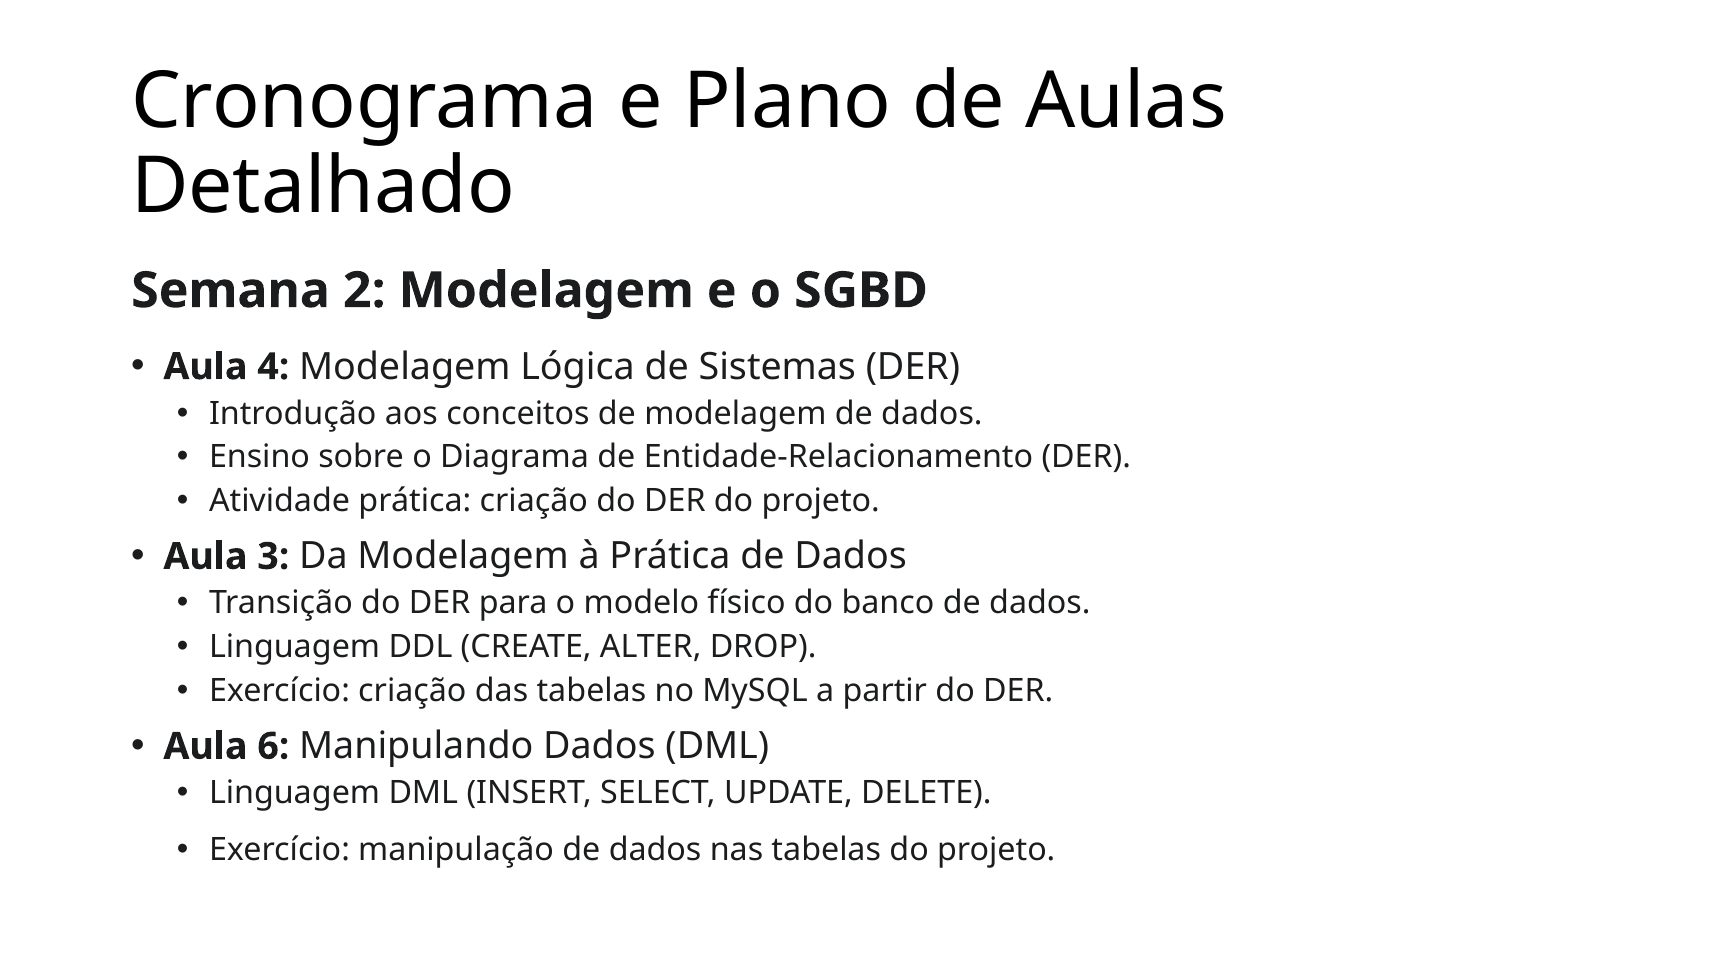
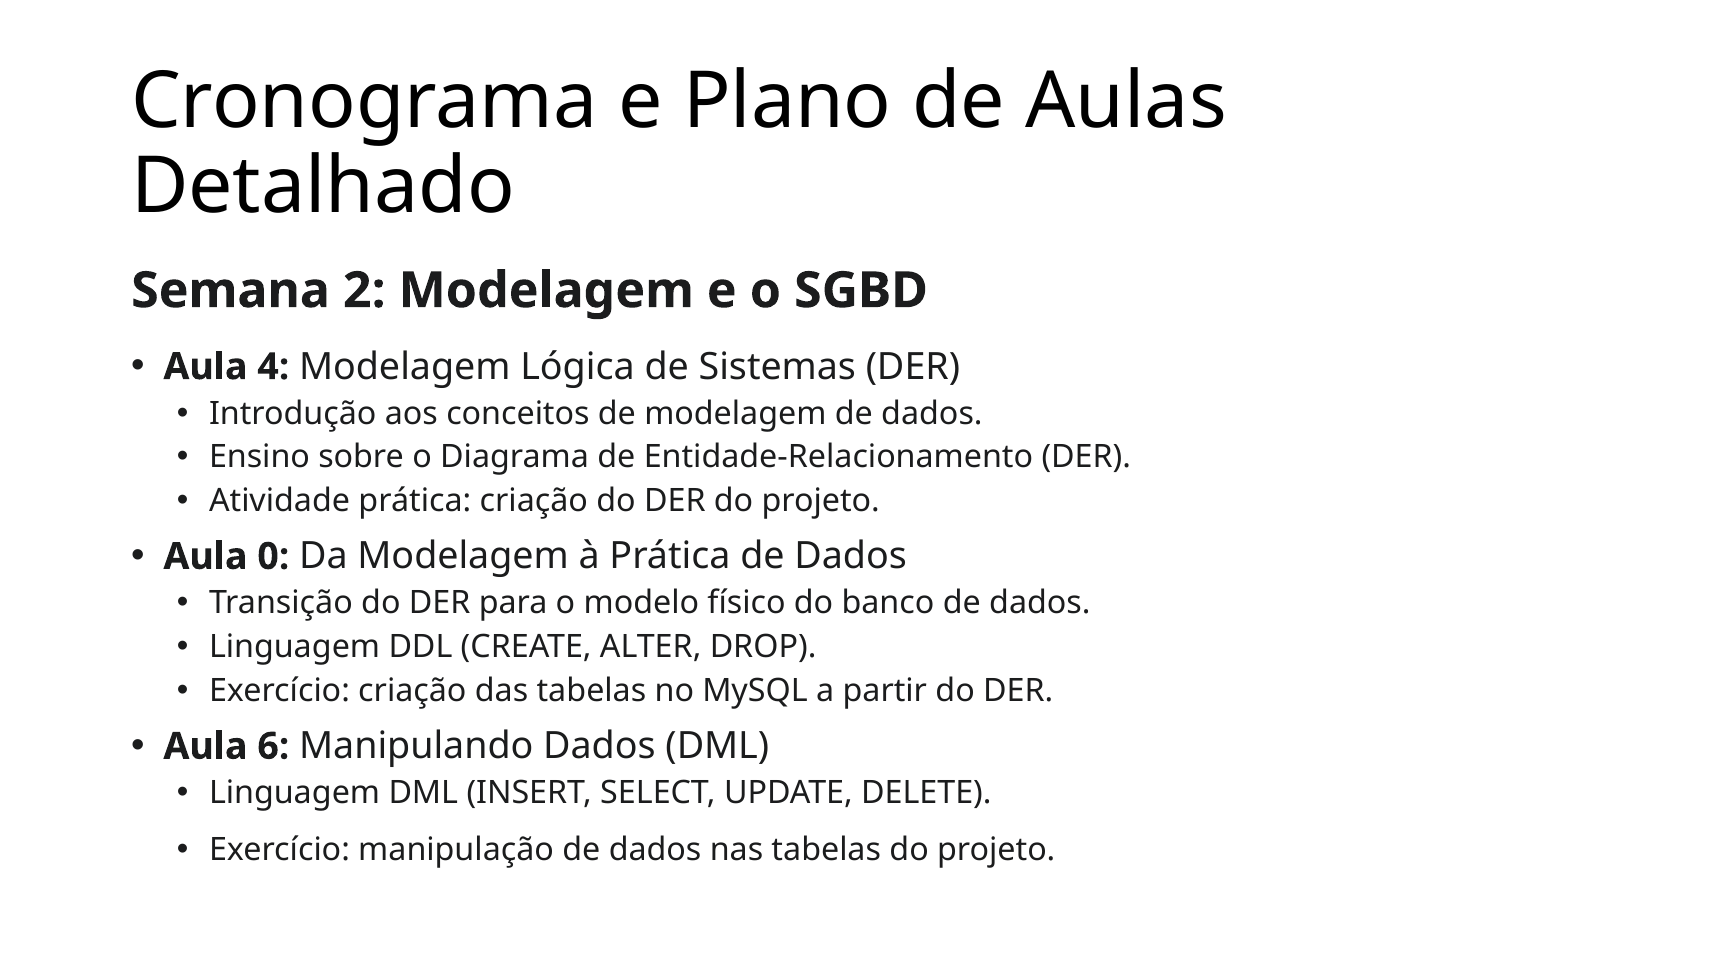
3: 3 -> 0 (273, 557)
